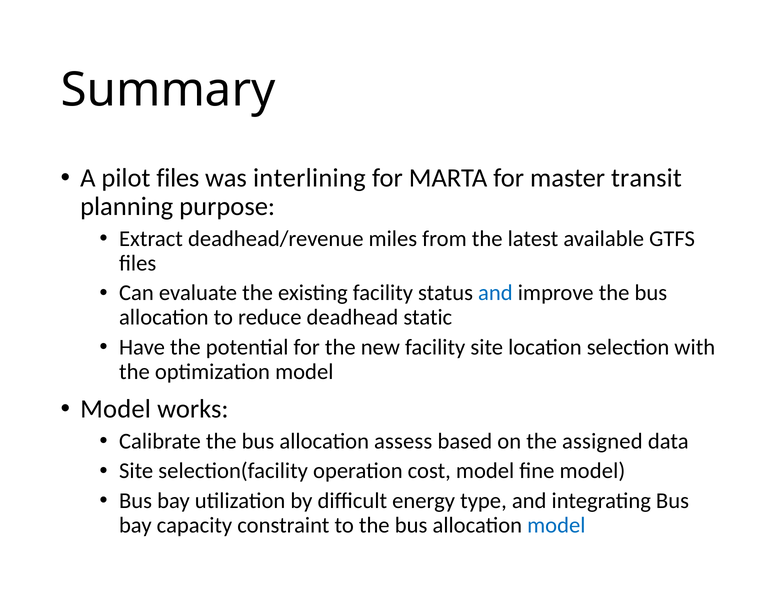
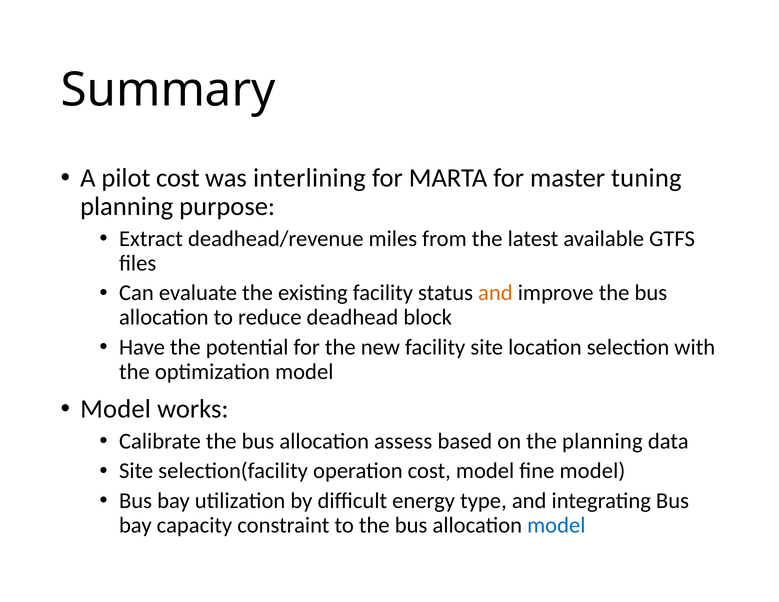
pilot files: files -> cost (178, 178)
transit: transit -> tuning (646, 178)
and colour: blue -> orange (495, 293)
static: static -> block (428, 317)
the assigned: assigned -> planning (602, 441)
